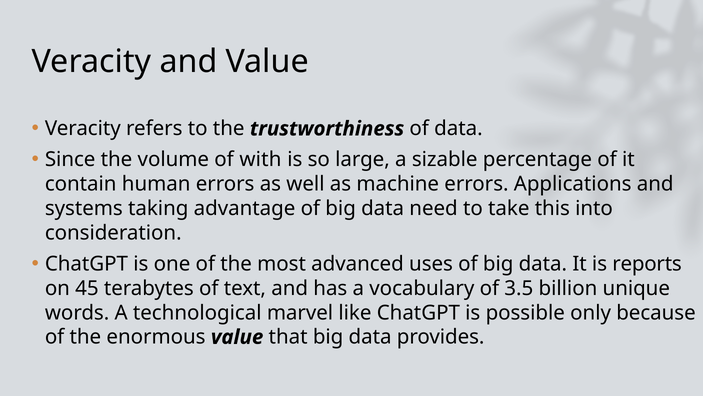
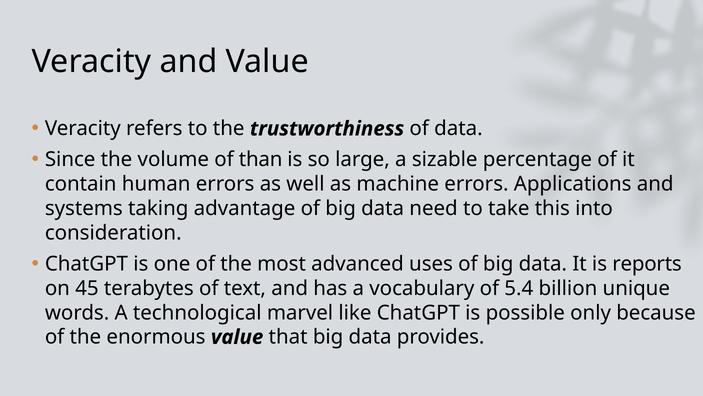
with: with -> than (261, 159)
3.5: 3.5 -> 5.4 (519, 288)
